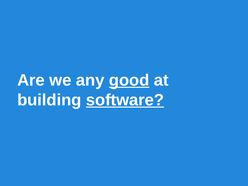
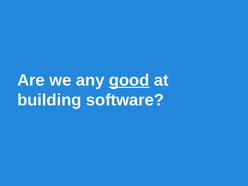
software underline: present -> none (125, 100)
